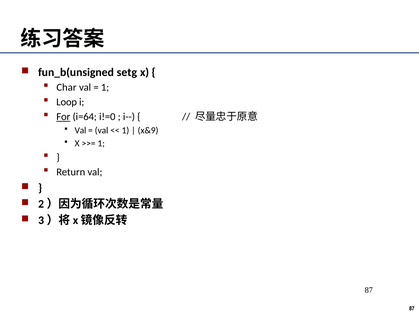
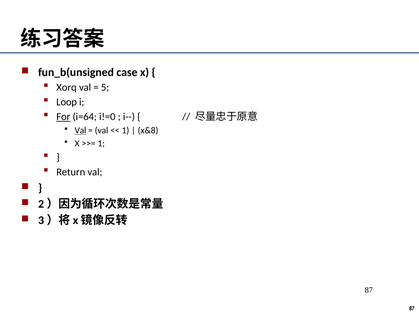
setg: setg -> case (127, 72)
Char: Char -> Xorq (67, 88)
1: 1 -> 5 (105, 88)
Val underline: none -> present (80, 131)
x&9: x&9 -> x&8 (148, 131)
